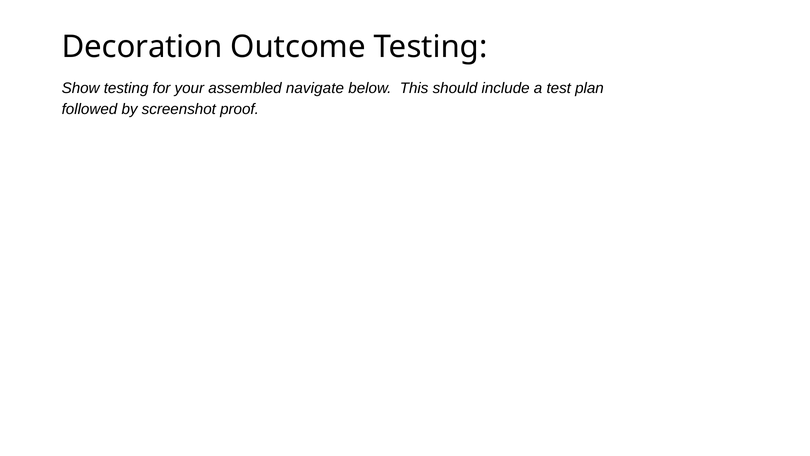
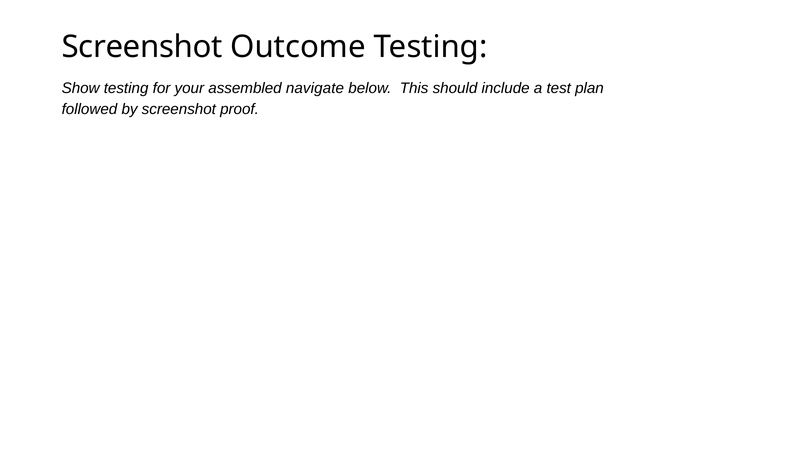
Decoration: Decoration -> Screenshot (142, 47)
